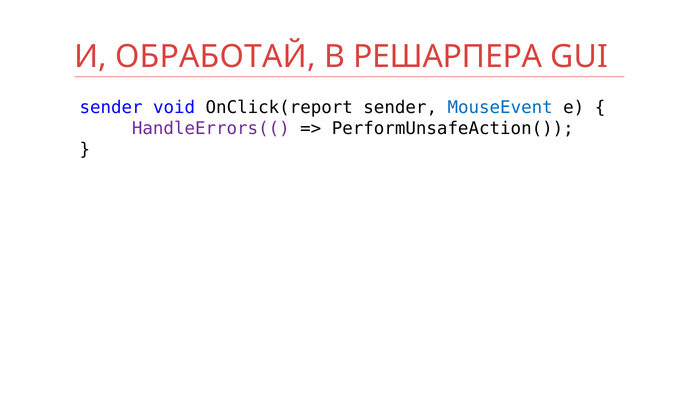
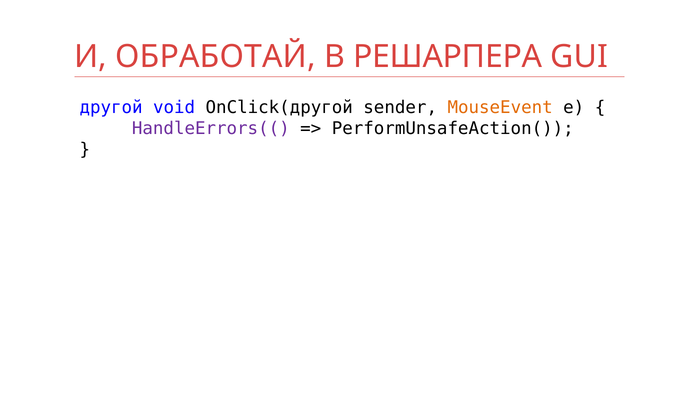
sender: sender -> другой (111, 108)
OnClick(report: OnClick(report -> OnClick(другой (279, 108)
MouseEvent colour: blue -> orange (500, 108)
